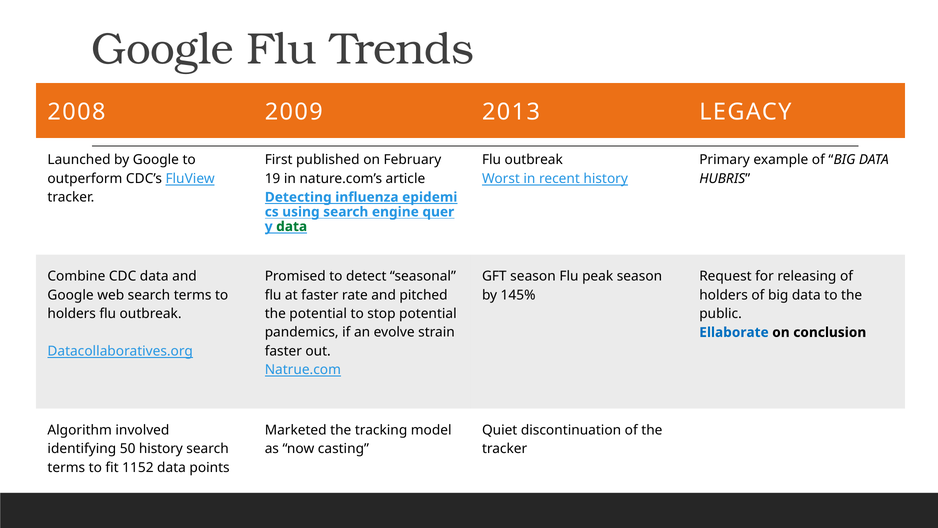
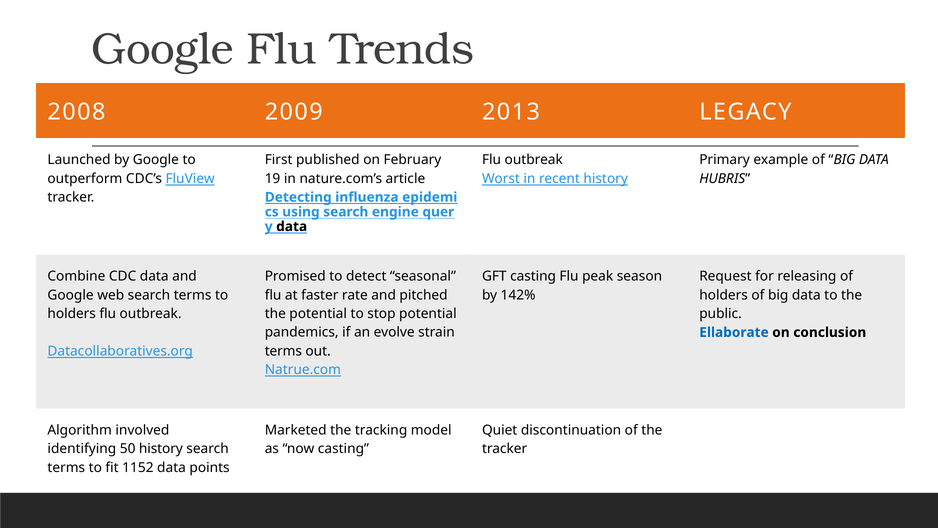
data colour: green -> black (292, 226)
GFT season: season -> casting (533, 276)
145%: 145% -> 142% (518, 295)
faster: faster -> terms (283, 351)
